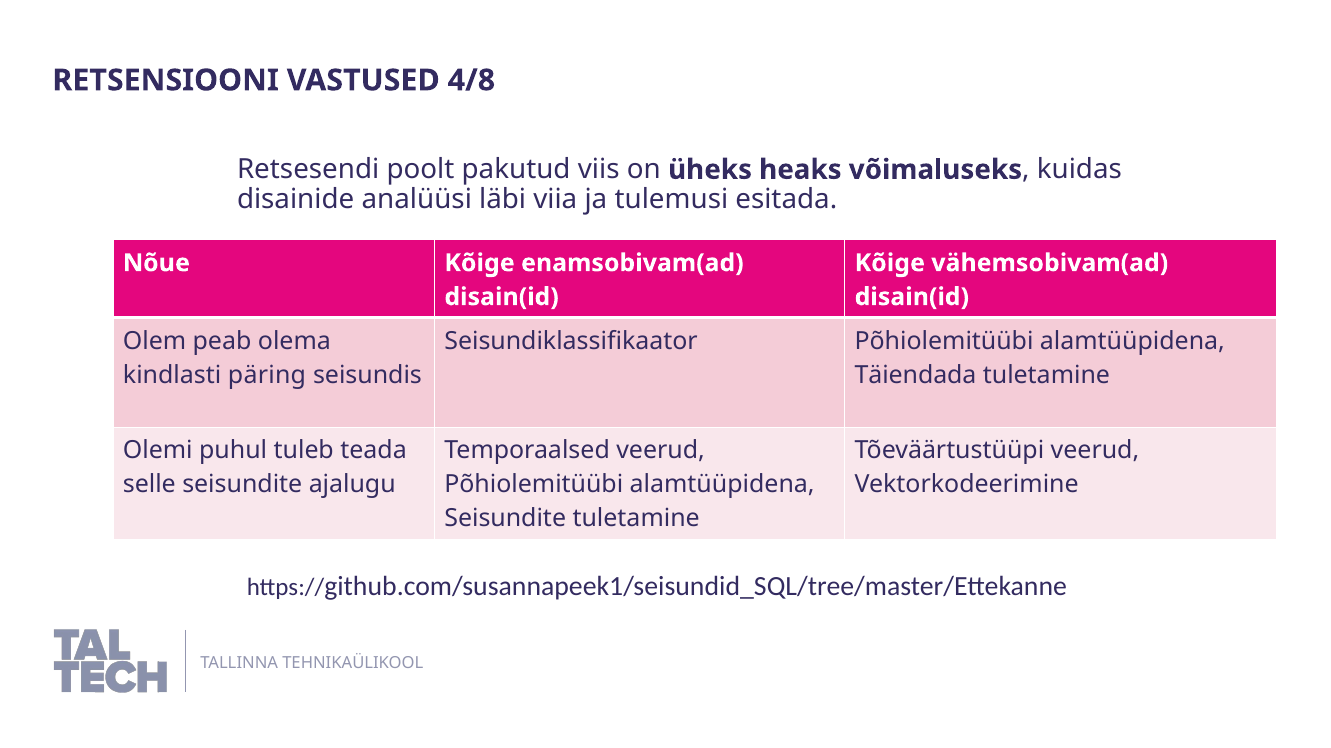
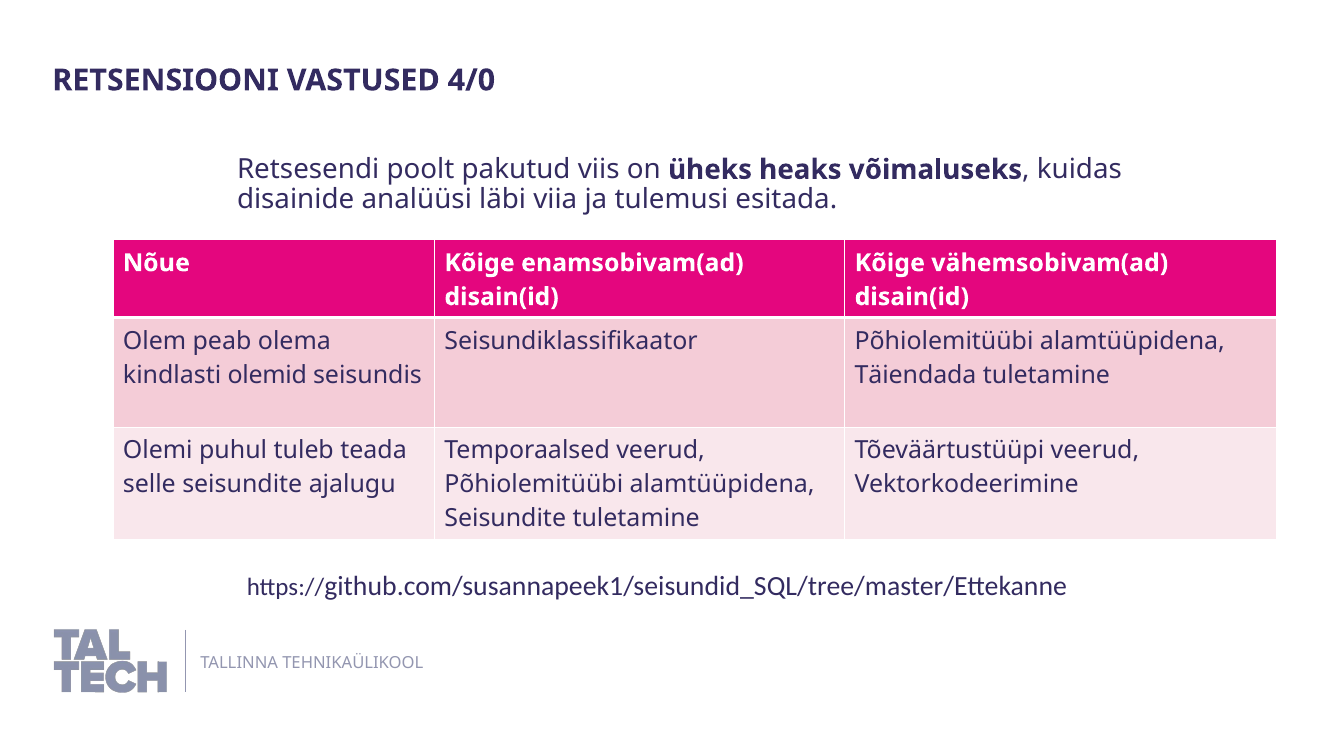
4/8: 4/8 -> 4/0 (471, 80)
päring: päring -> olemid (267, 375)
